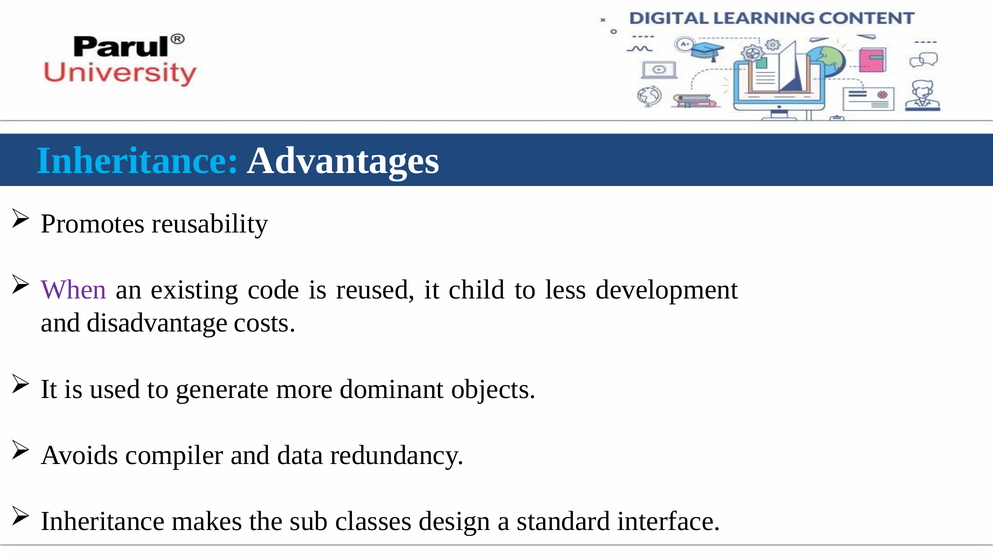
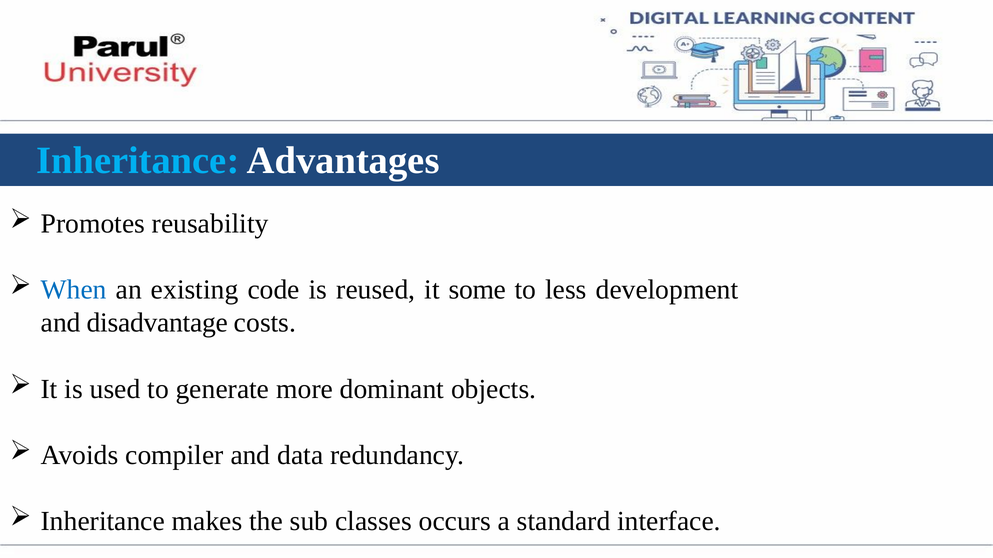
When colour: purple -> blue (74, 290)
child: child -> some (477, 290)
design: design -> occurs (455, 522)
